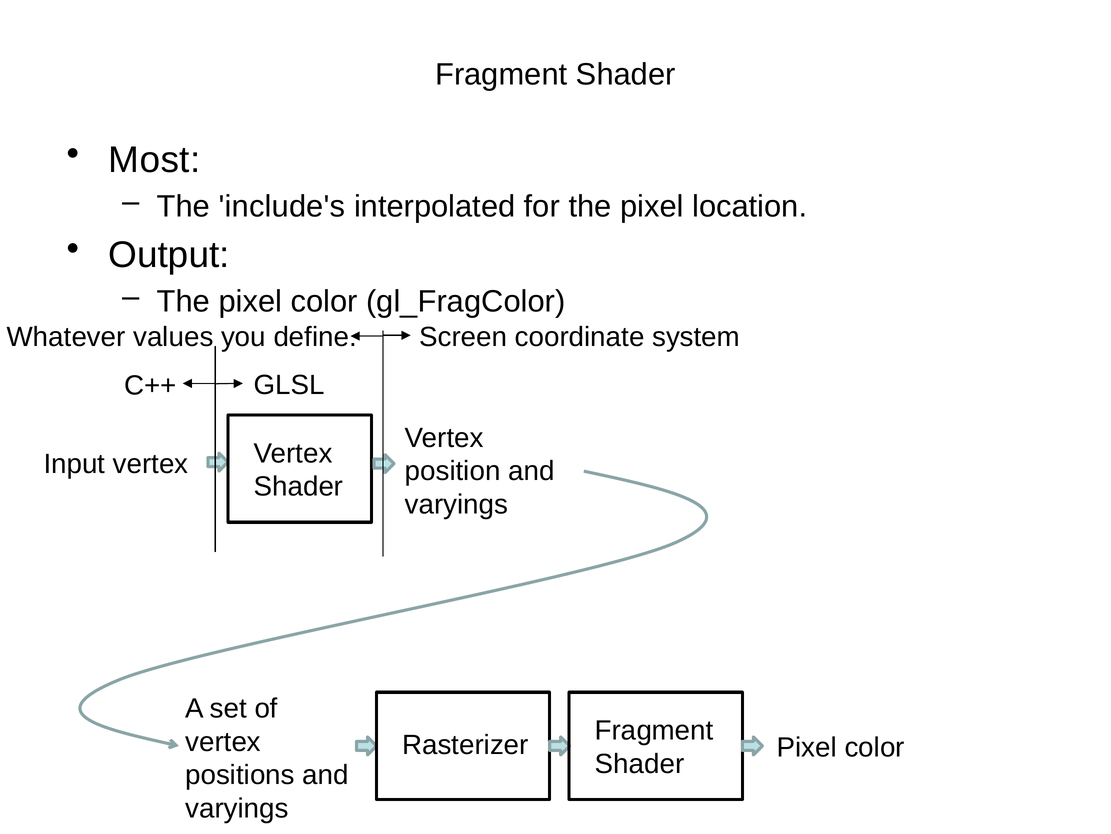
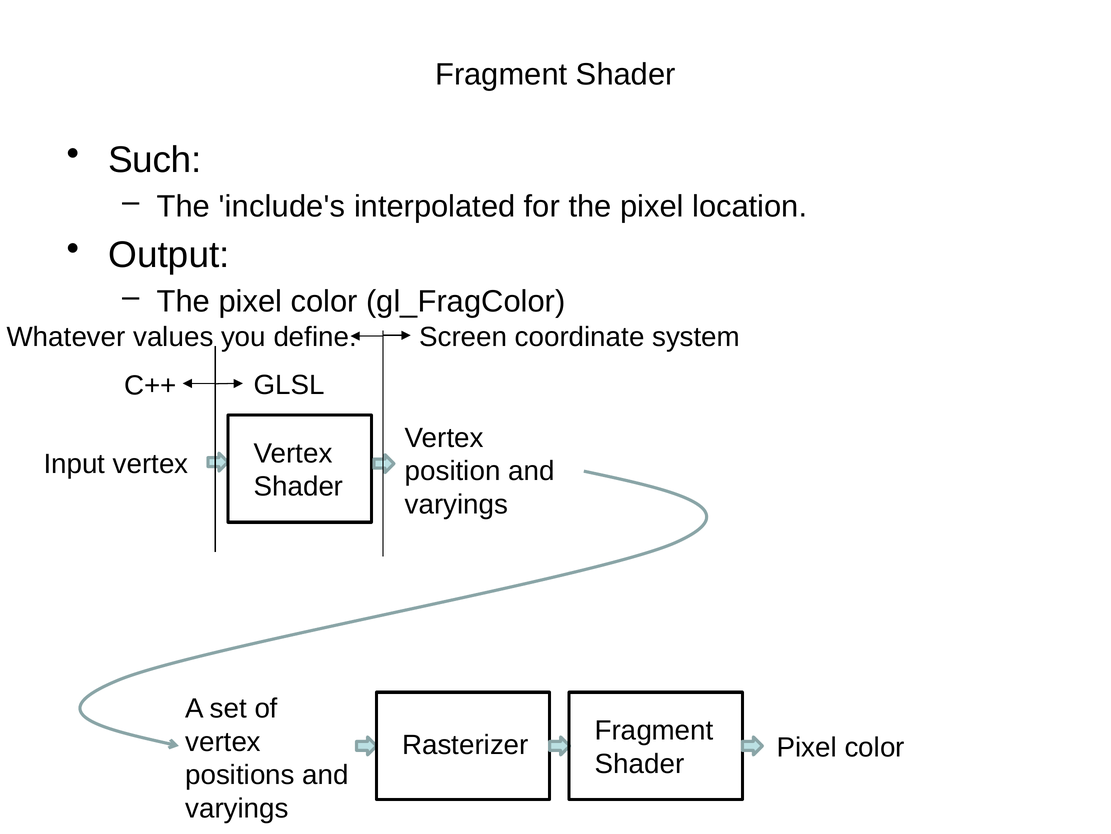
Most: Most -> Such (155, 160)
